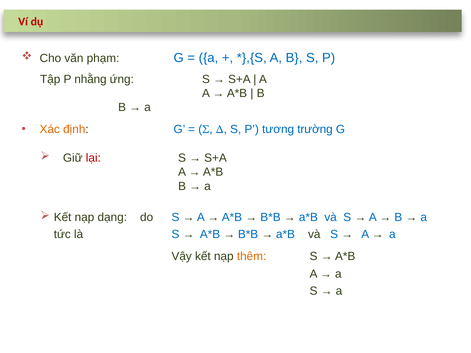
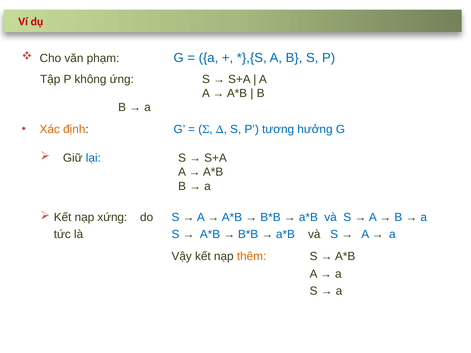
nhằng: nhằng -> không (90, 79)
trường: trường -> hưởng (315, 129)
lại colour: red -> blue (93, 158)
dạng: dạng -> xứng (112, 218)
